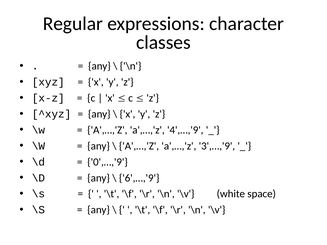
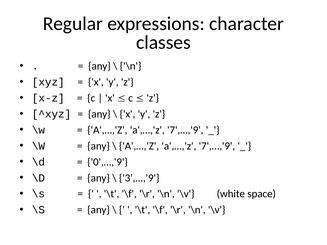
4',…,'9: 4',…,'9 -> 7',…,'9 (185, 130)
3',…,'9: 3',…,'9 -> 7',…,'9 (217, 146)
6',…,'9: 6',…,'9 -> 3',…,'9 (139, 178)
